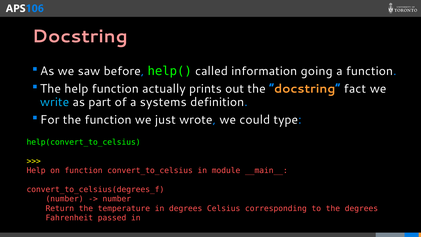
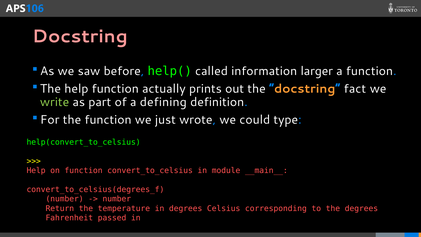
going: going -> larger (317, 71)
write colour: light blue -> light green (55, 102)
systems: systems -> defining (163, 102)
